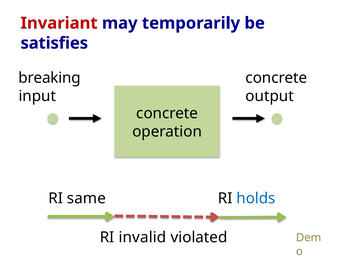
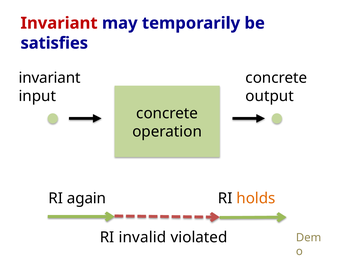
breaking: breaking -> invariant (50, 78)
same: same -> again (87, 198)
holds colour: blue -> orange (256, 198)
